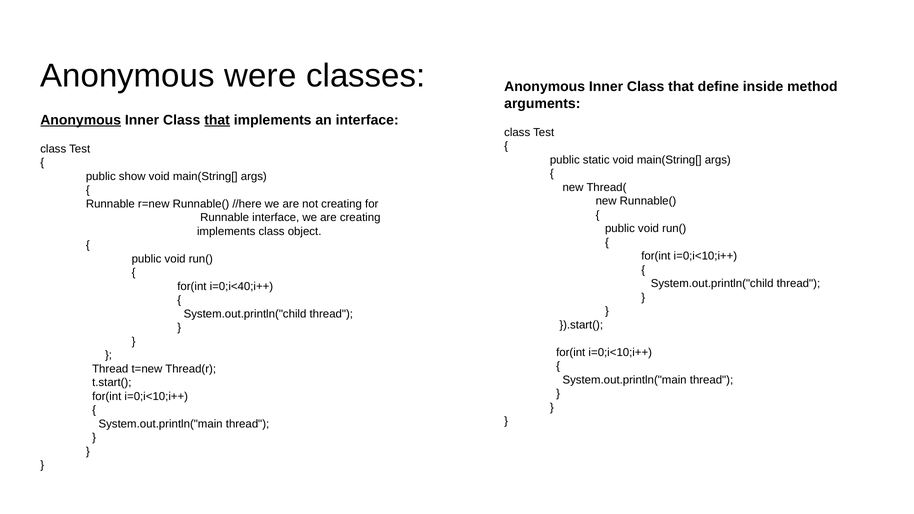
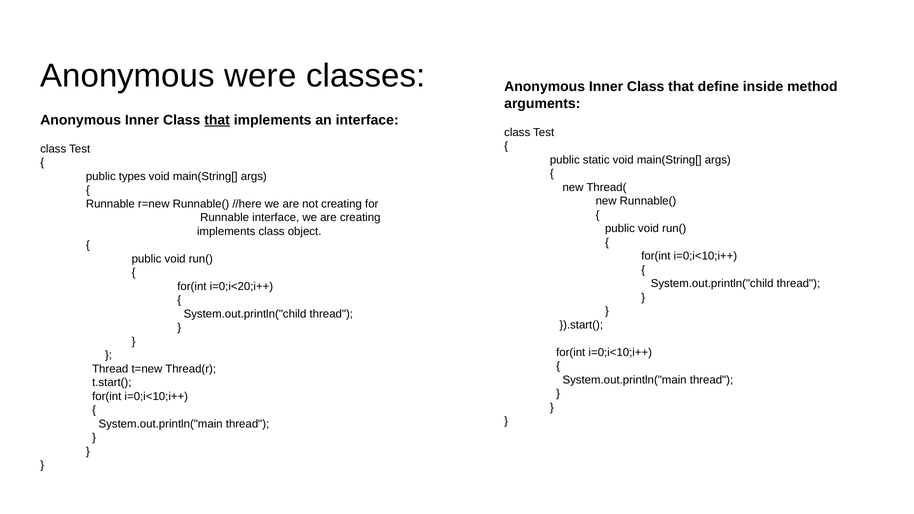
Anonymous underline: present -> none (81, 120)
show: show -> types (132, 177)
i=0;i<40;i++: i=0;i<40;i++ -> i=0;i<20;i++ (241, 286)
